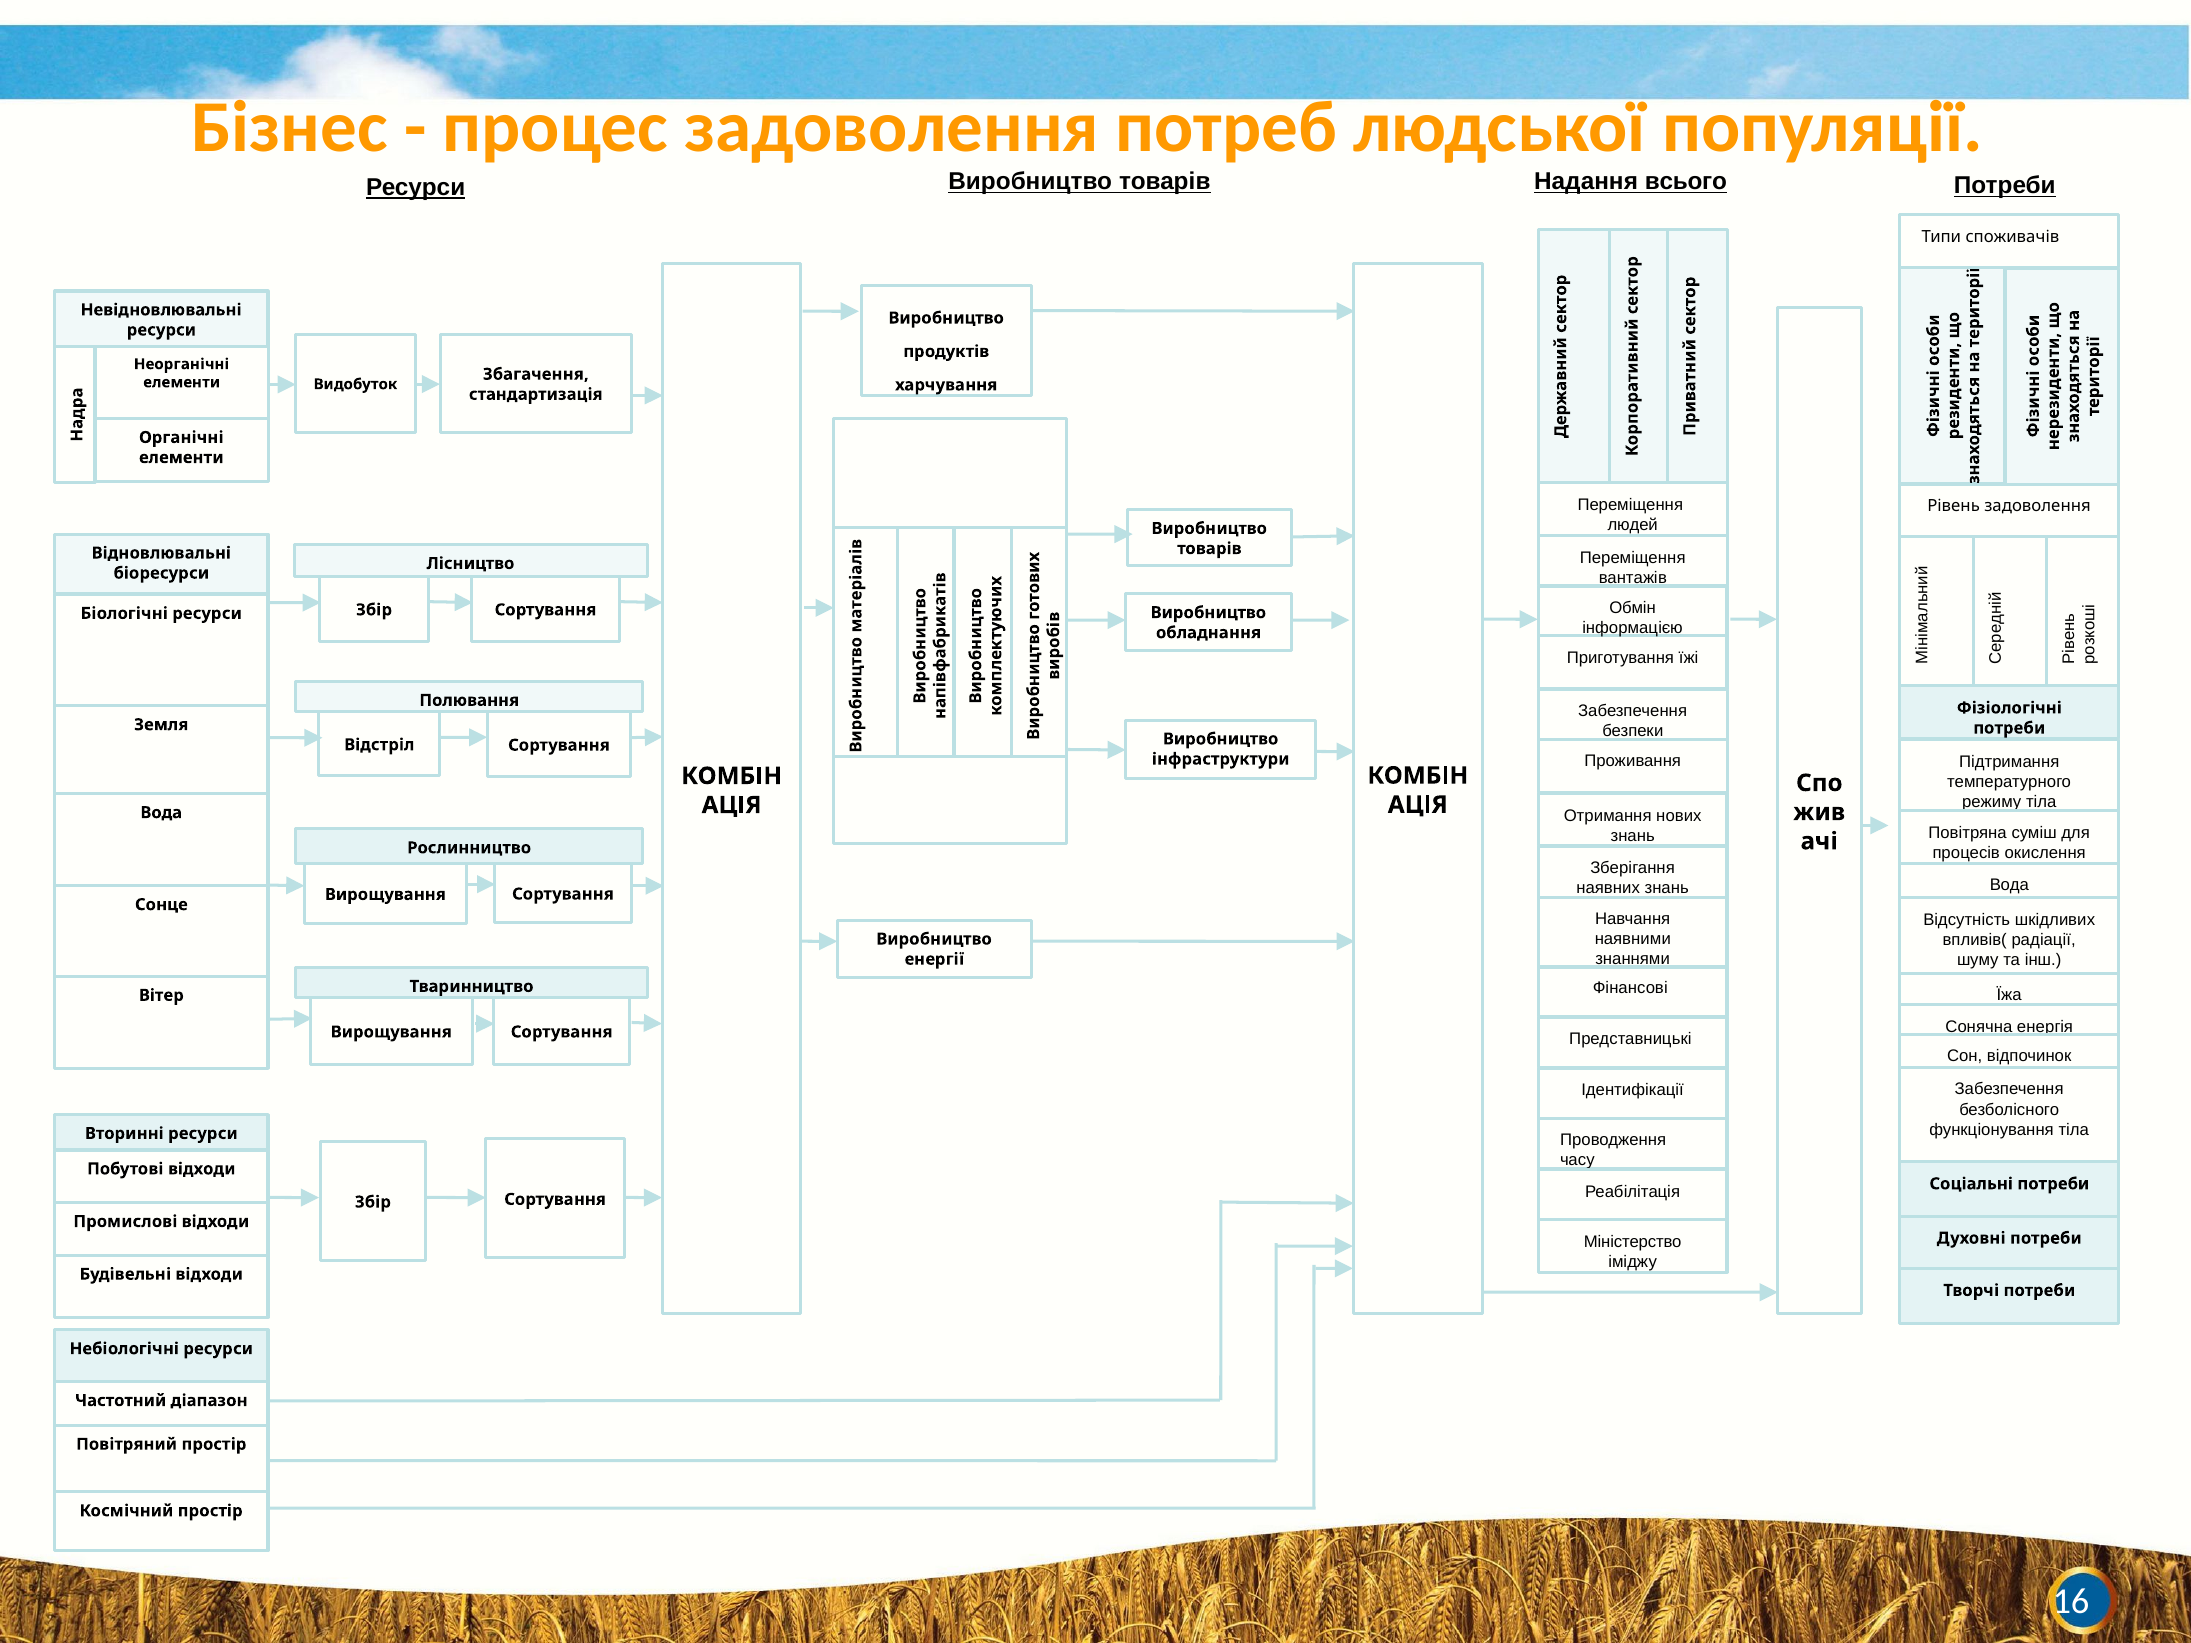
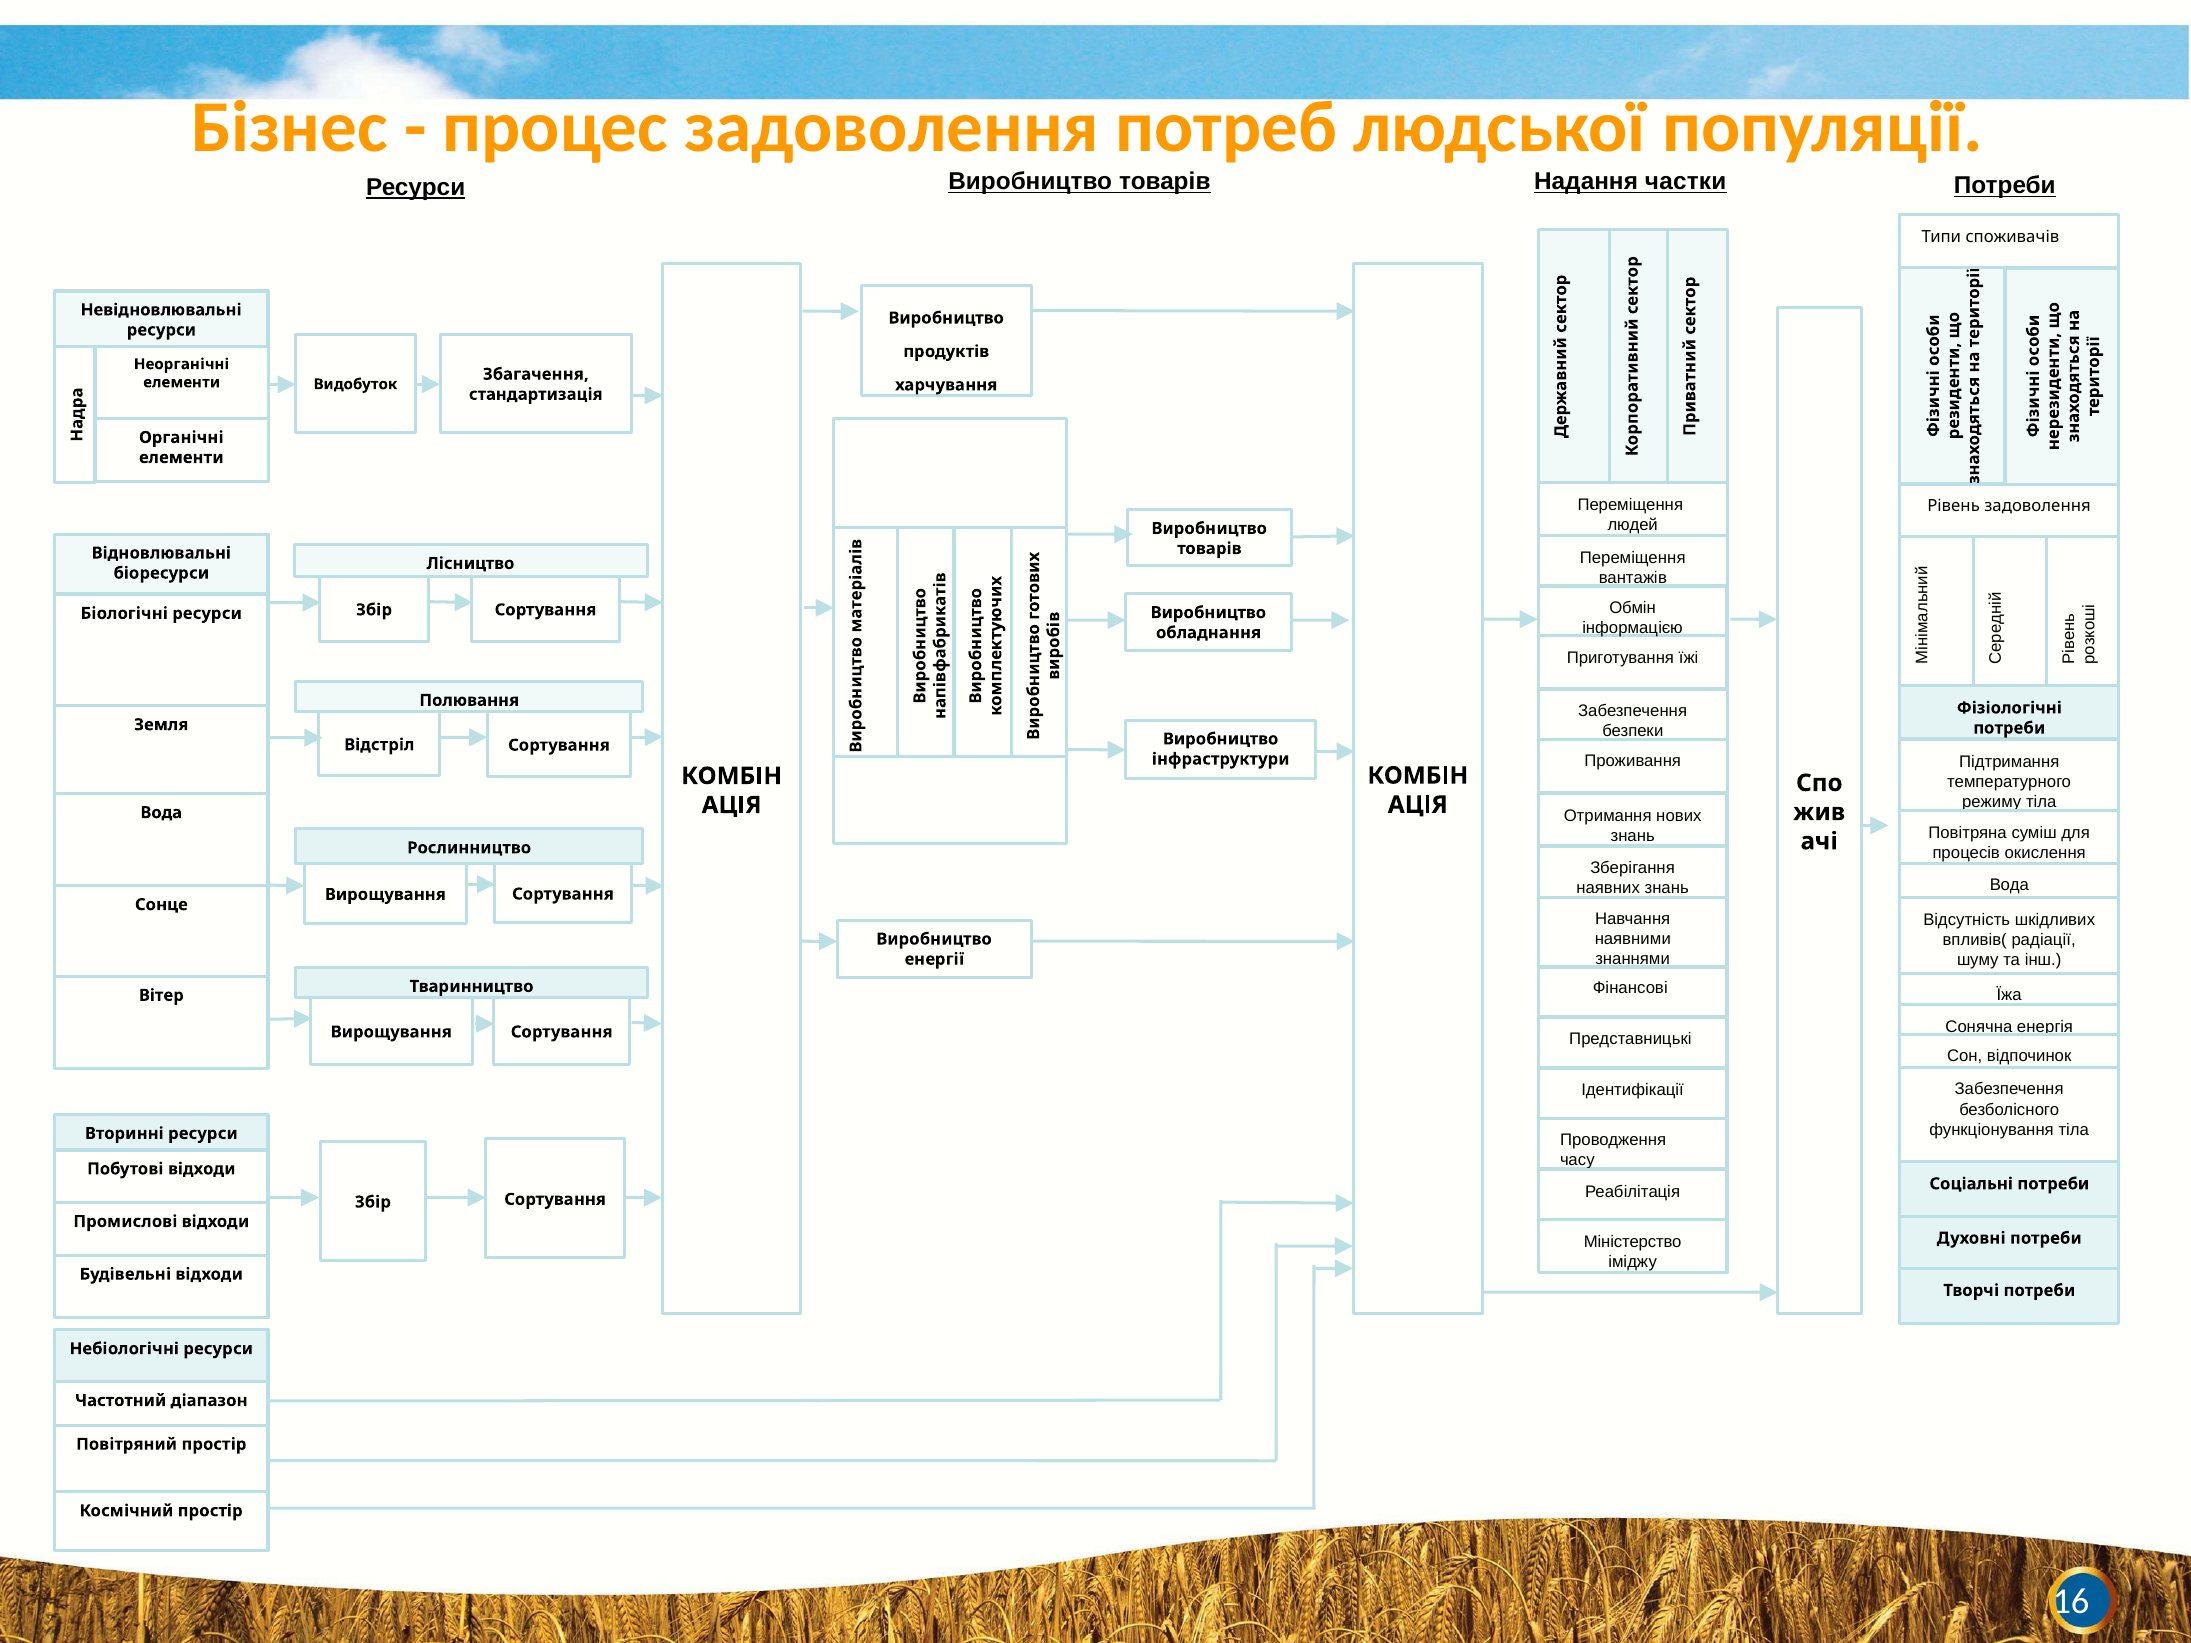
всього: всього -> частки (1686, 182)
